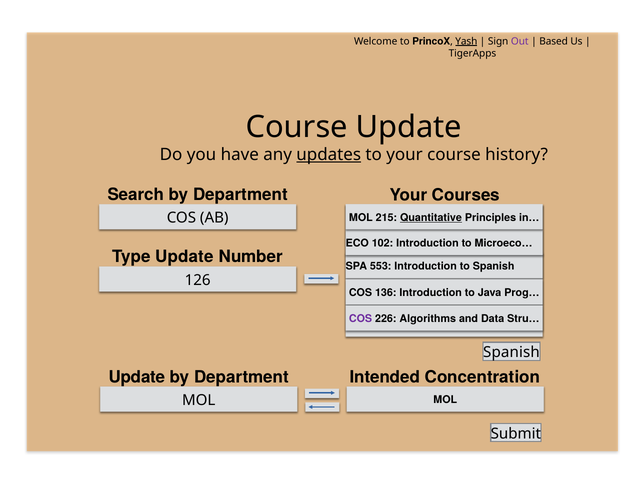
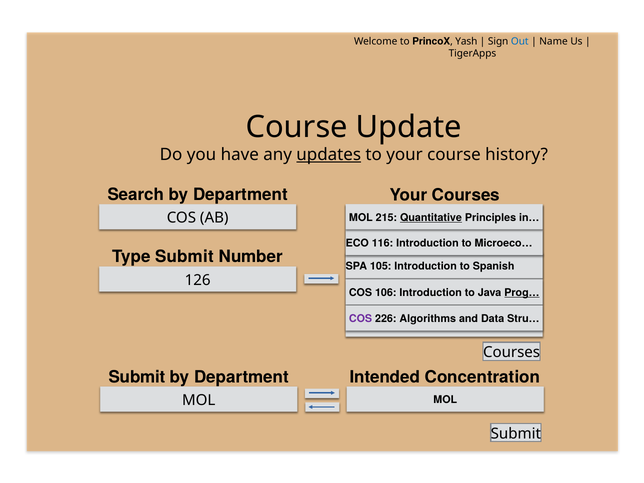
Yash underline: present -> none (466, 41)
Out colour: purple -> blue (520, 41)
Based: Based -> Name (554, 41)
102: 102 -> 116 (383, 243)
Type Update: Update -> Submit (185, 257)
553: 553 -> 105 (381, 266)
136: 136 -> 106 (386, 293)
Prog… underline: none -> present (522, 293)
Spanish: Spanish -> Courses (512, 352)
Update: Update -> Submit (137, 377)
